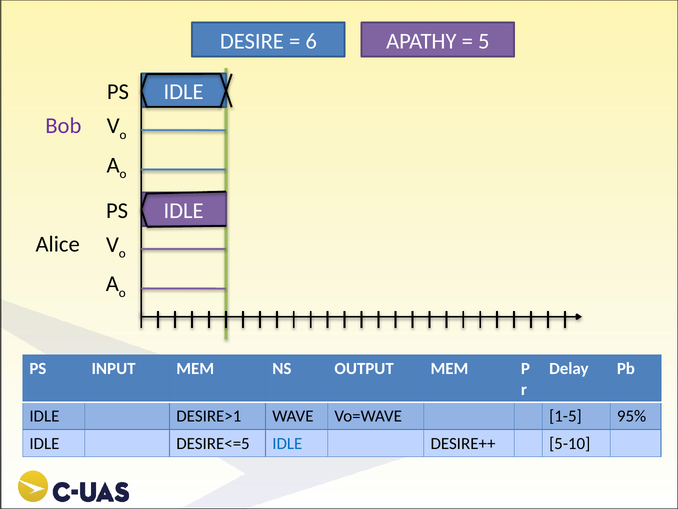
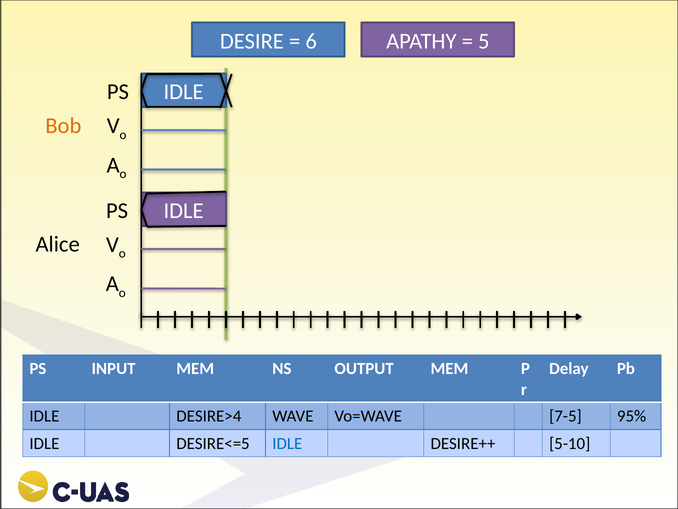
Bob colour: purple -> orange (63, 125)
DESIRE>1: DESIRE>1 -> DESIRE>4 (209, 416)
1-5: 1-5 -> 7-5 (565, 416)
